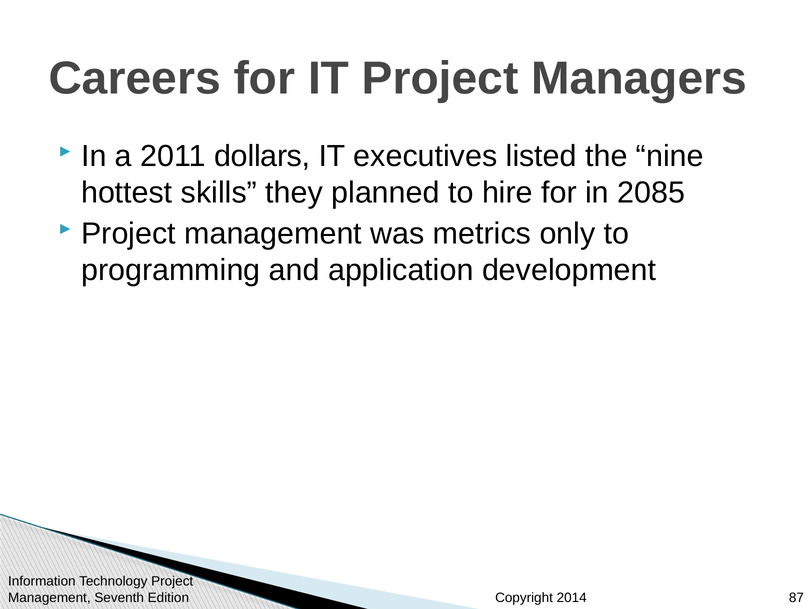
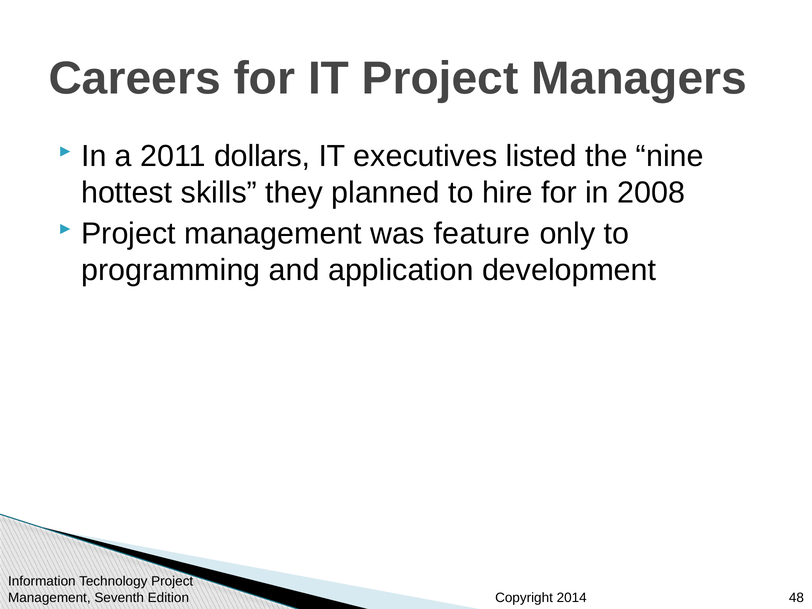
2085: 2085 -> 2008 (651, 193)
metrics: metrics -> feature (482, 234)
87: 87 -> 48 (796, 598)
